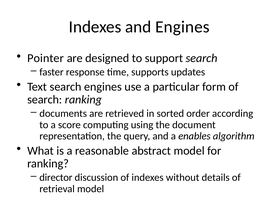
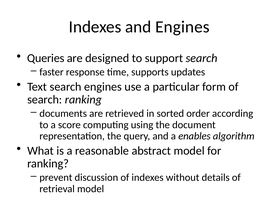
Pointer: Pointer -> Queries (46, 58)
director: director -> prevent (56, 178)
